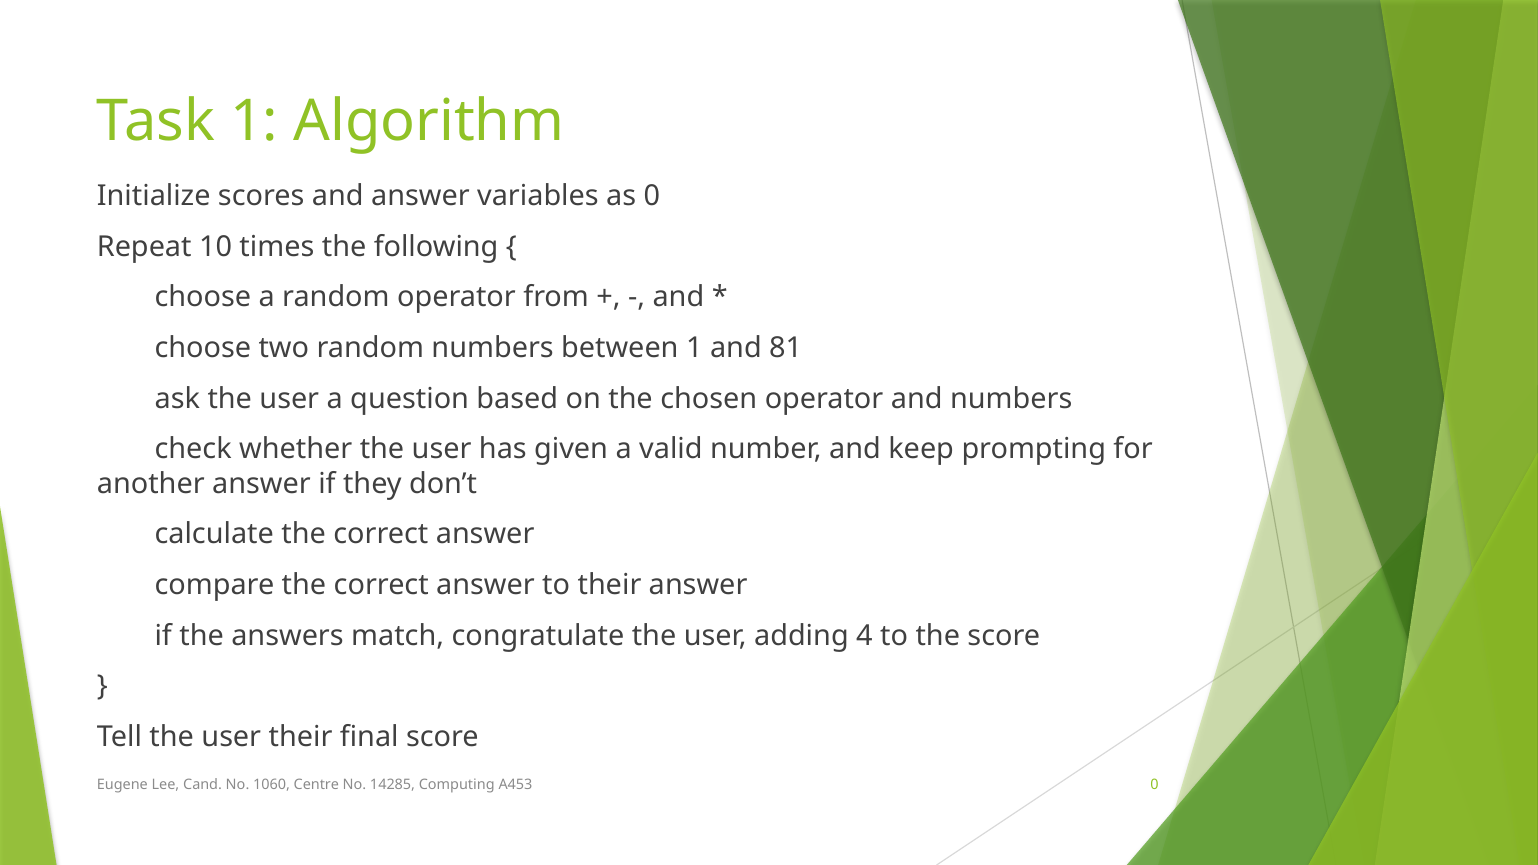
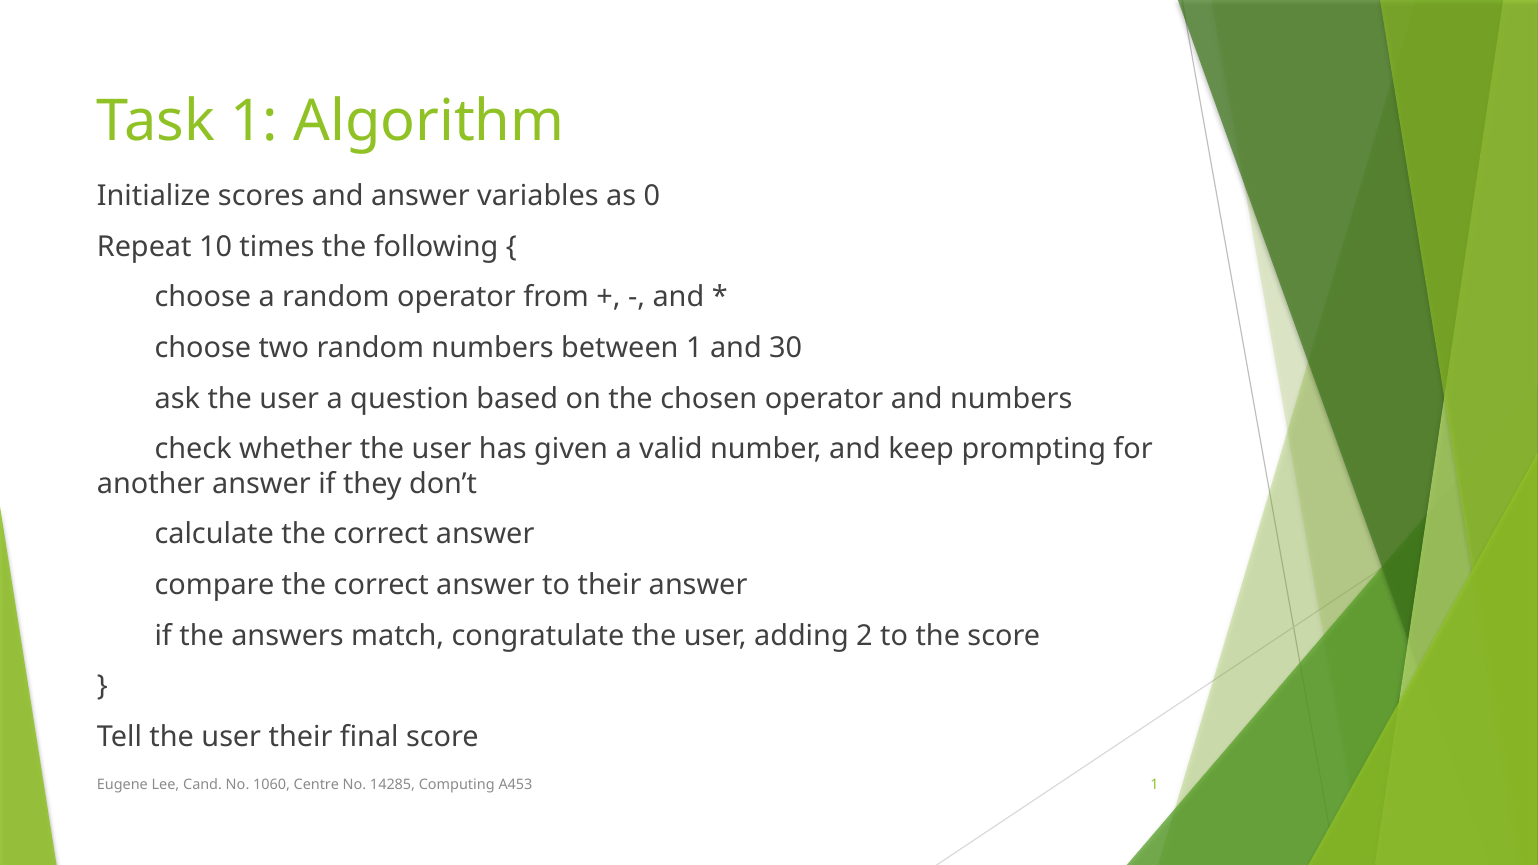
81: 81 -> 30 (786, 348)
4: 4 -> 2 (864, 636)
A453 0: 0 -> 1 (1154, 785)
